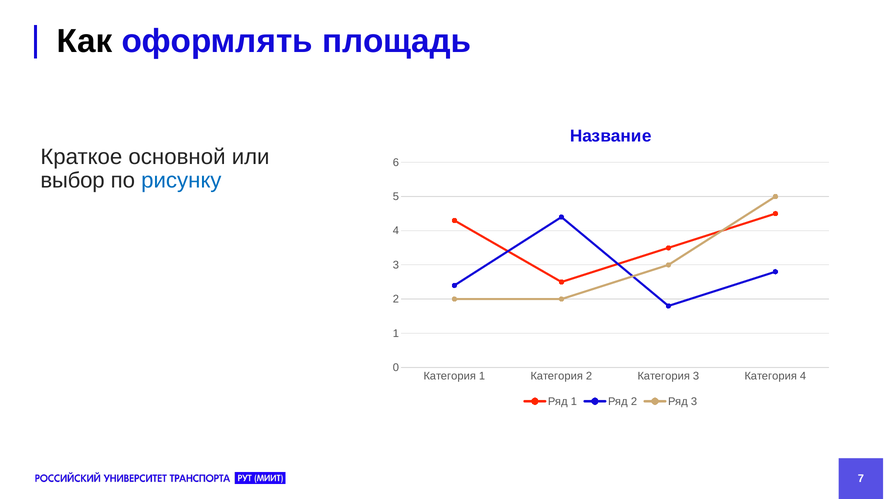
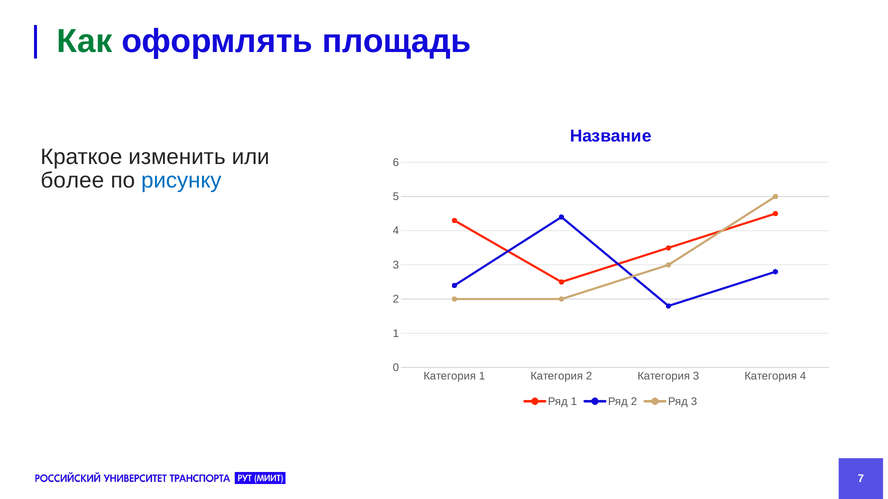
Как colour: black -> green (84, 42)
основной: основной -> изменить (177, 157)
выбор: выбор -> более (72, 181)
